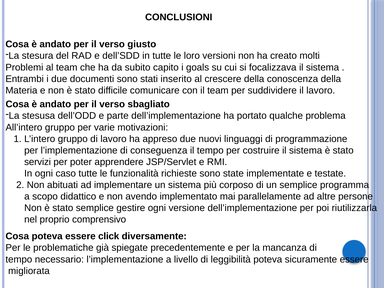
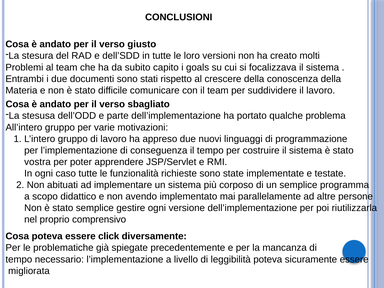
inserito: inserito -> rispetto (176, 79)
servizi: servizi -> vostra (37, 162)
